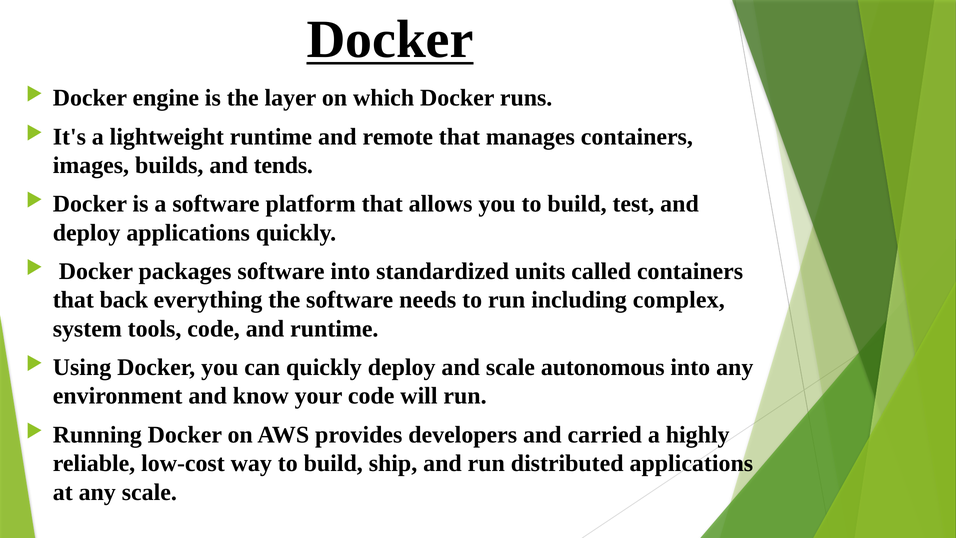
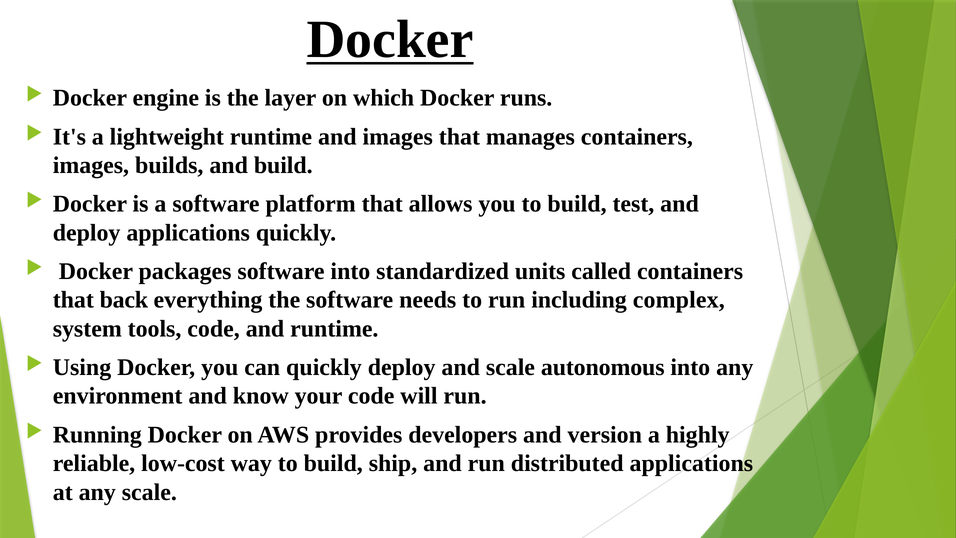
and remote: remote -> images (398, 137)
and tends: tends -> build (283, 165)
carried: carried -> version (605, 435)
